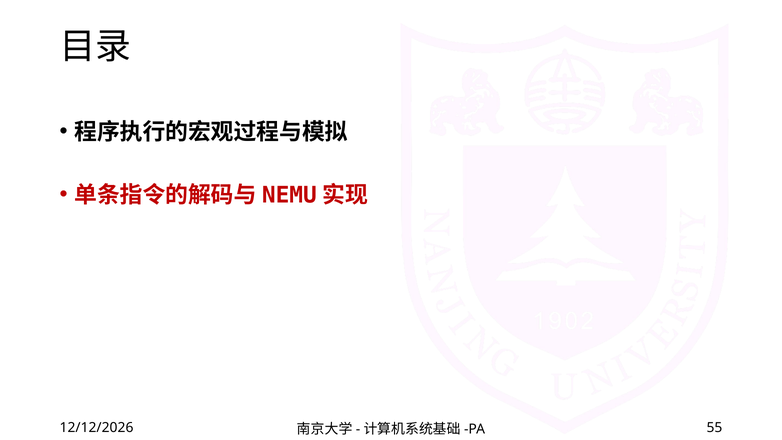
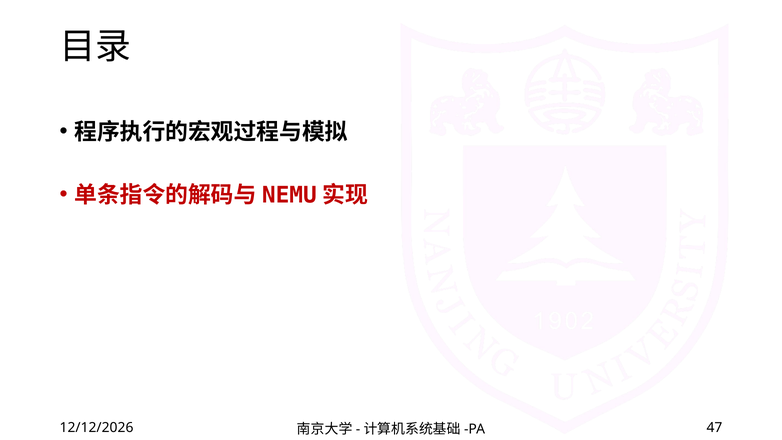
55: 55 -> 47 (714, 428)
